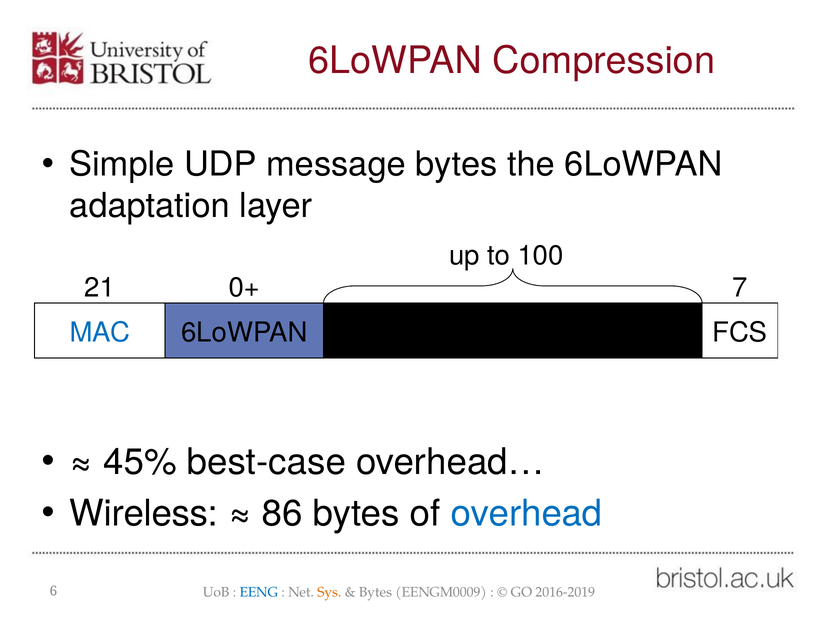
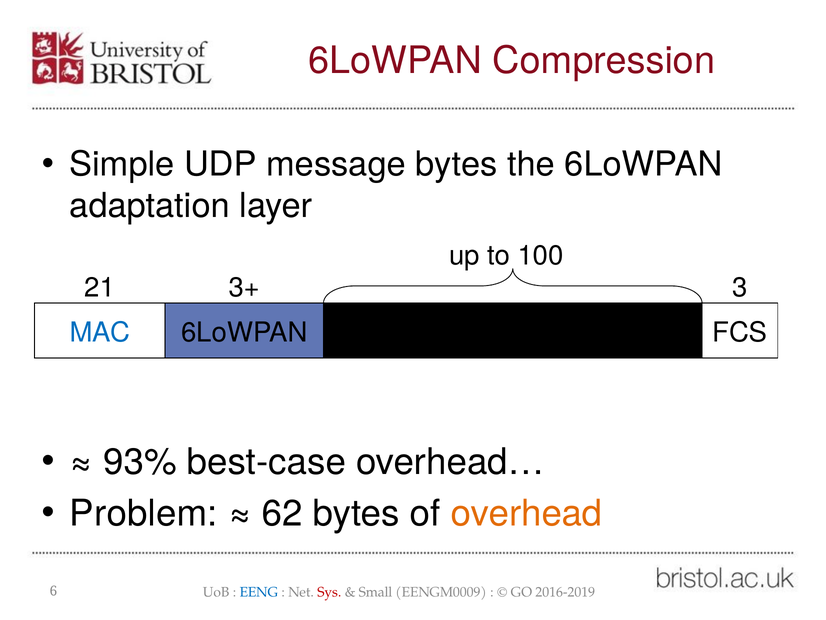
0+: 0+ -> 3+ (244, 288)
7: 7 -> 3 (740, 288)
45%: 45% -> 93% (140, 462)
Wireless: Wireless -> Problem (144, 513)
86: 86 -> 62 (282, 513)
overhead colour: blue -> orange (526, 513)
Sys colour: orange -> red (329, 592)
Bytes: Bytes -> Small (376, 592)
